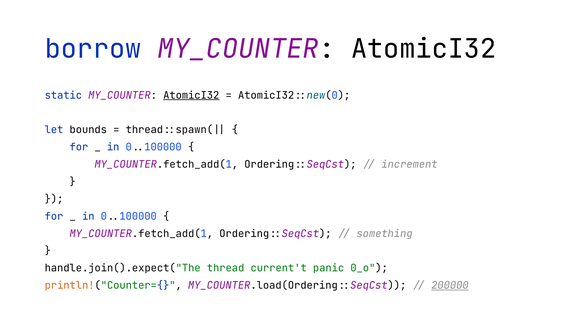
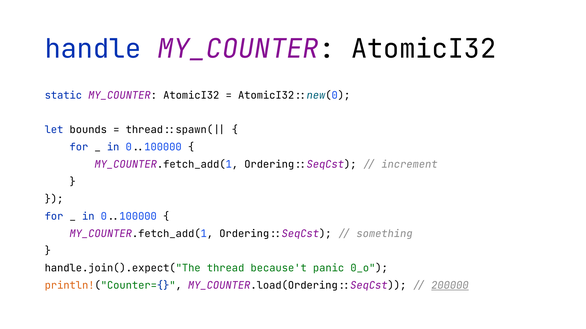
borrow: borrow -> handle (93, 49)
AtomicI32 underline: present -> none (191, 95)
current't: current't -> because't (279, 269)
